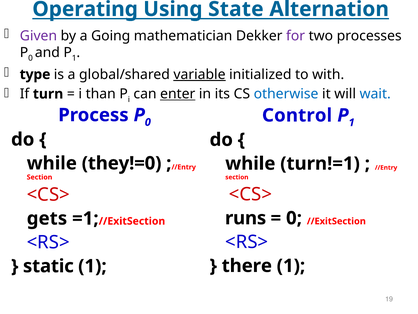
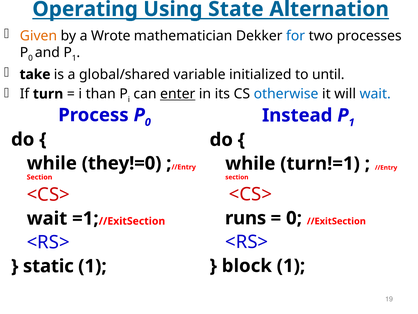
Given colour: purple -> orange (38, 36)
Going: Going -> Wrote (111, 36)
for colour: purple -> blue (296, 36)
type: type -> take (35, 74)
variable underline: present -> none (199, 74)
with: with -> until (328, 74)
Control: Control -> Instead (297, 115)
gets: gets -> wait (47, 218)
there: there -> block (247, 265)
